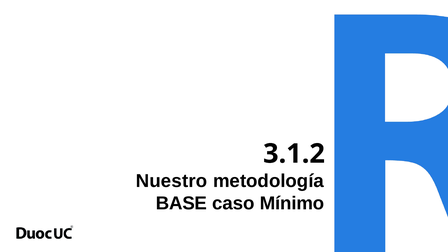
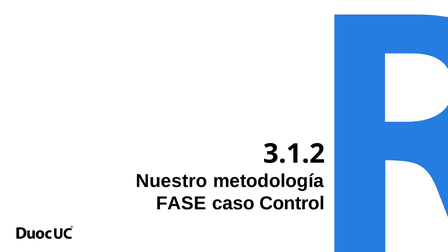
BASE: BASE -> FASE (181, 203)
Mínimo: Mínimo -> Control (292, 203)
